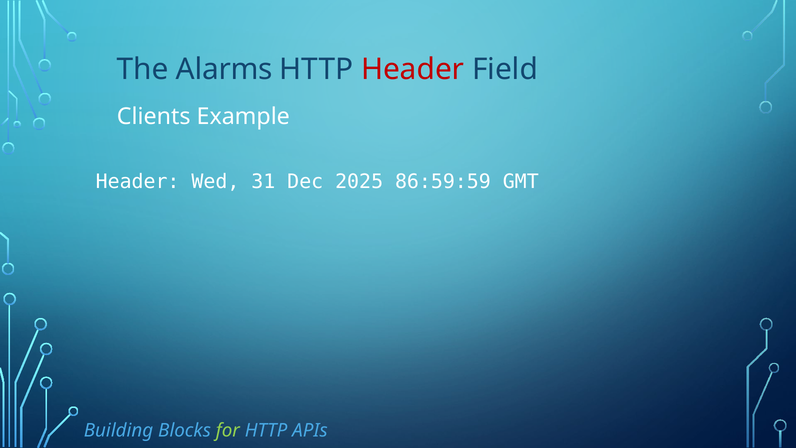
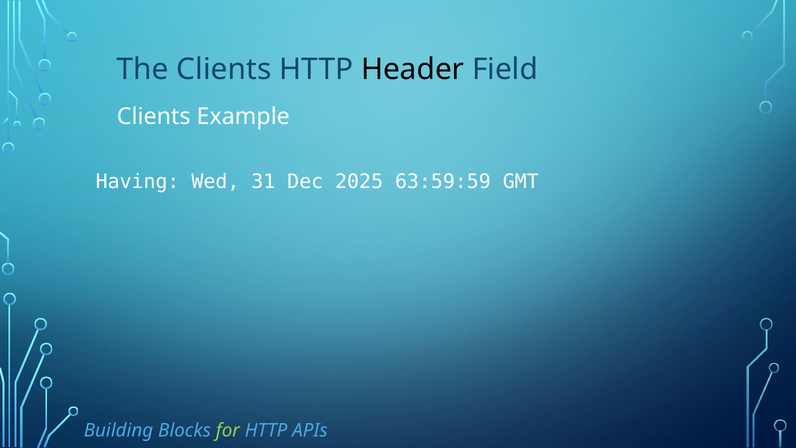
The Alarms: Alarms -> Clients (224, 69)
Header colour: red -> black (413, 69)
Header: Header -> Having (138, 182)
86:59:59: 86:59:59 -> 63:59:59 (443, 182)
